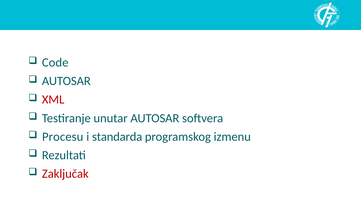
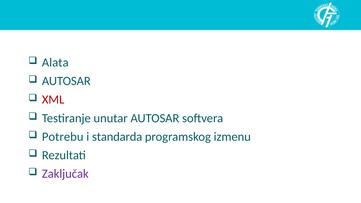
Code: Code -> Alata (55, 63)
Procesu: Procesu -> Potrebu (63, 137)
Zaključak colour: red -> purple (65, 174)
